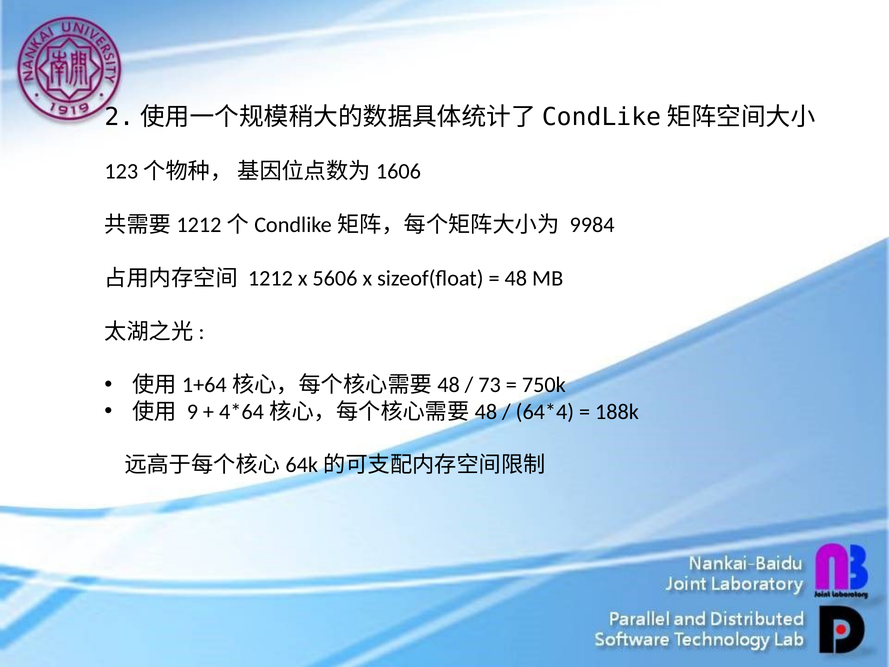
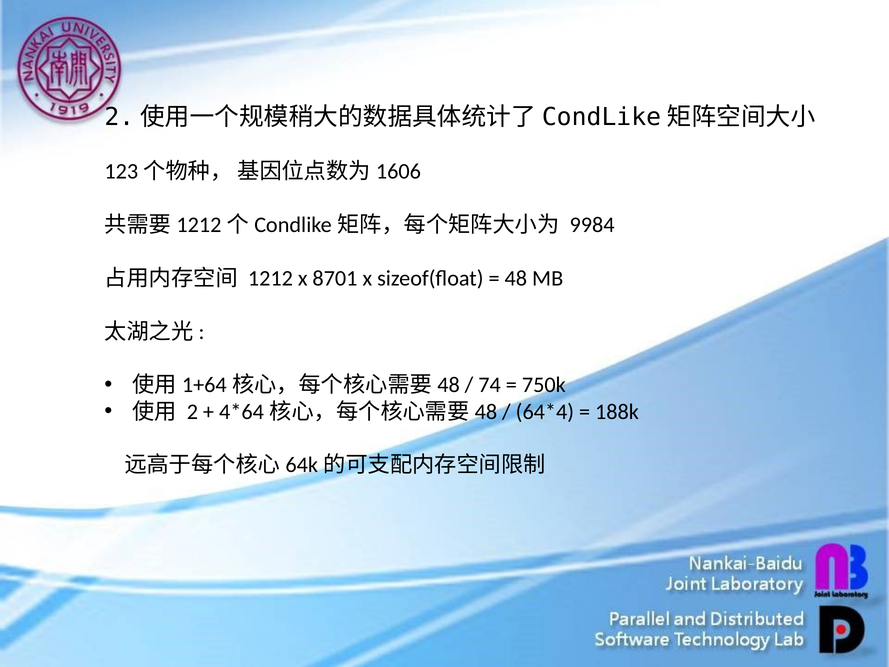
5606: 5606 -> 8701 (335, 278)
73: 73 -> 74 (490, 385)
9: 9 -> 2 (192, 412)
